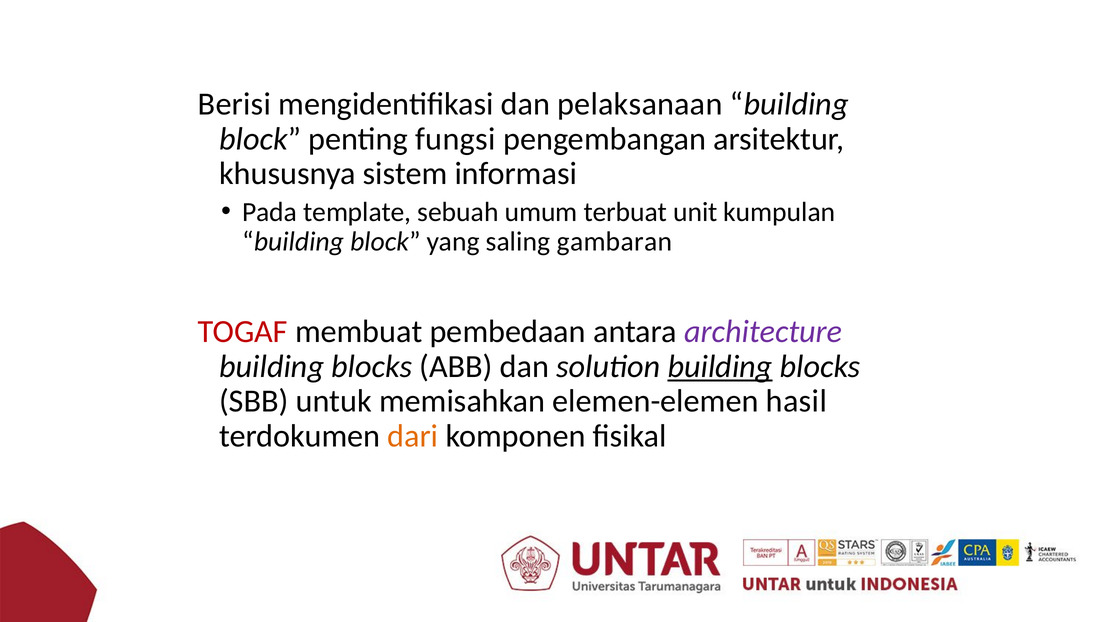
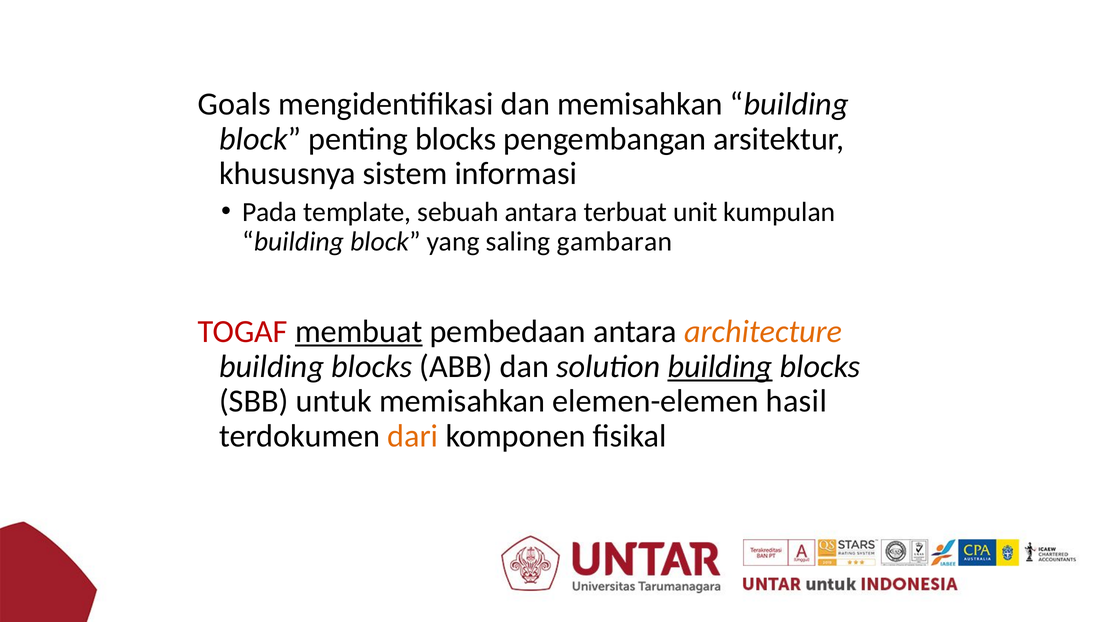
Berisi: Berisi -> Goals (234, 104)
dan pelaksanaan: pelaksanaan -> memisahkan (640, 104)
penting fungsi: fungsi -> blocks (456, 139)
sebuah umum: umum -> antara (541, 212)
membuat underline: none -> present (359, 332)
architecture colour: purple -> orange (763, 332)
